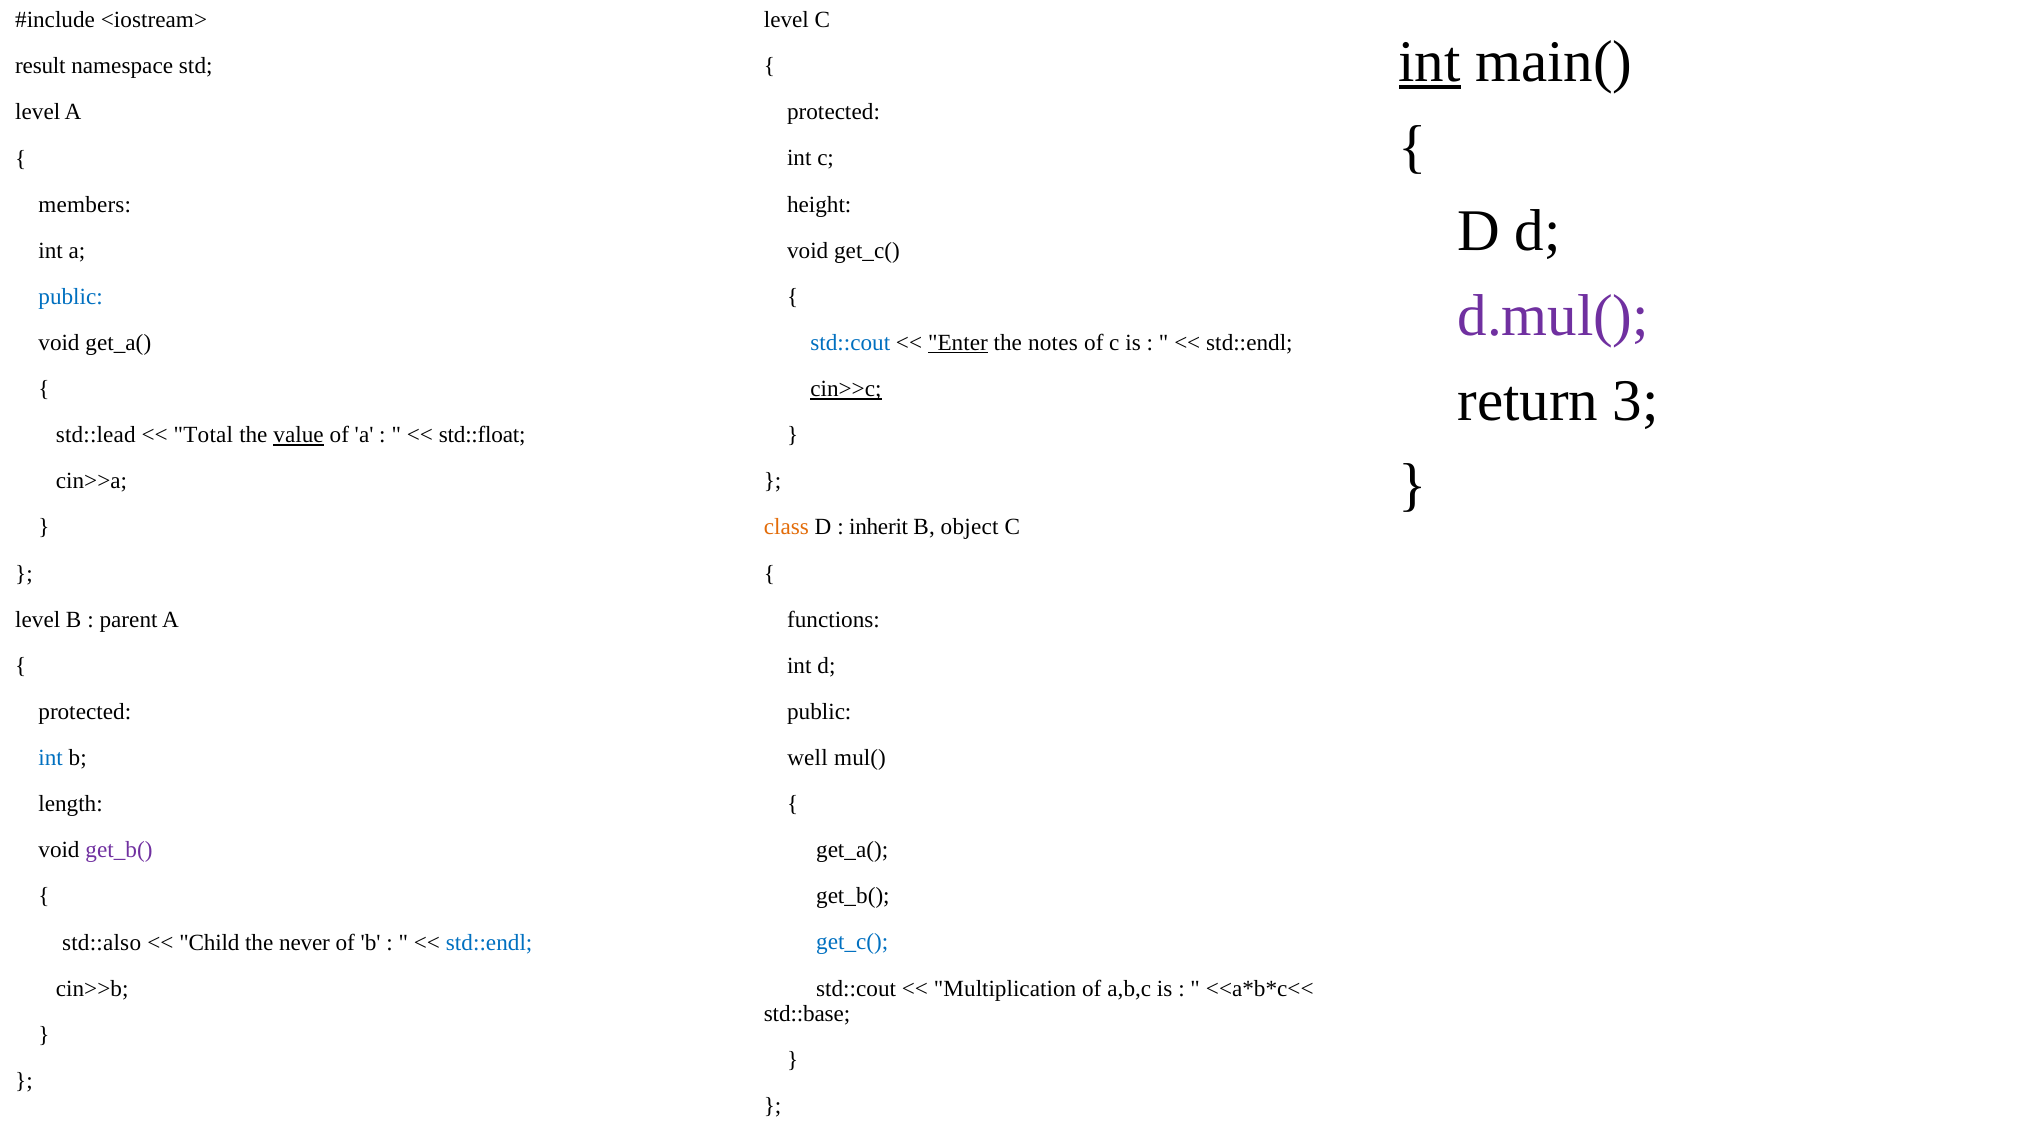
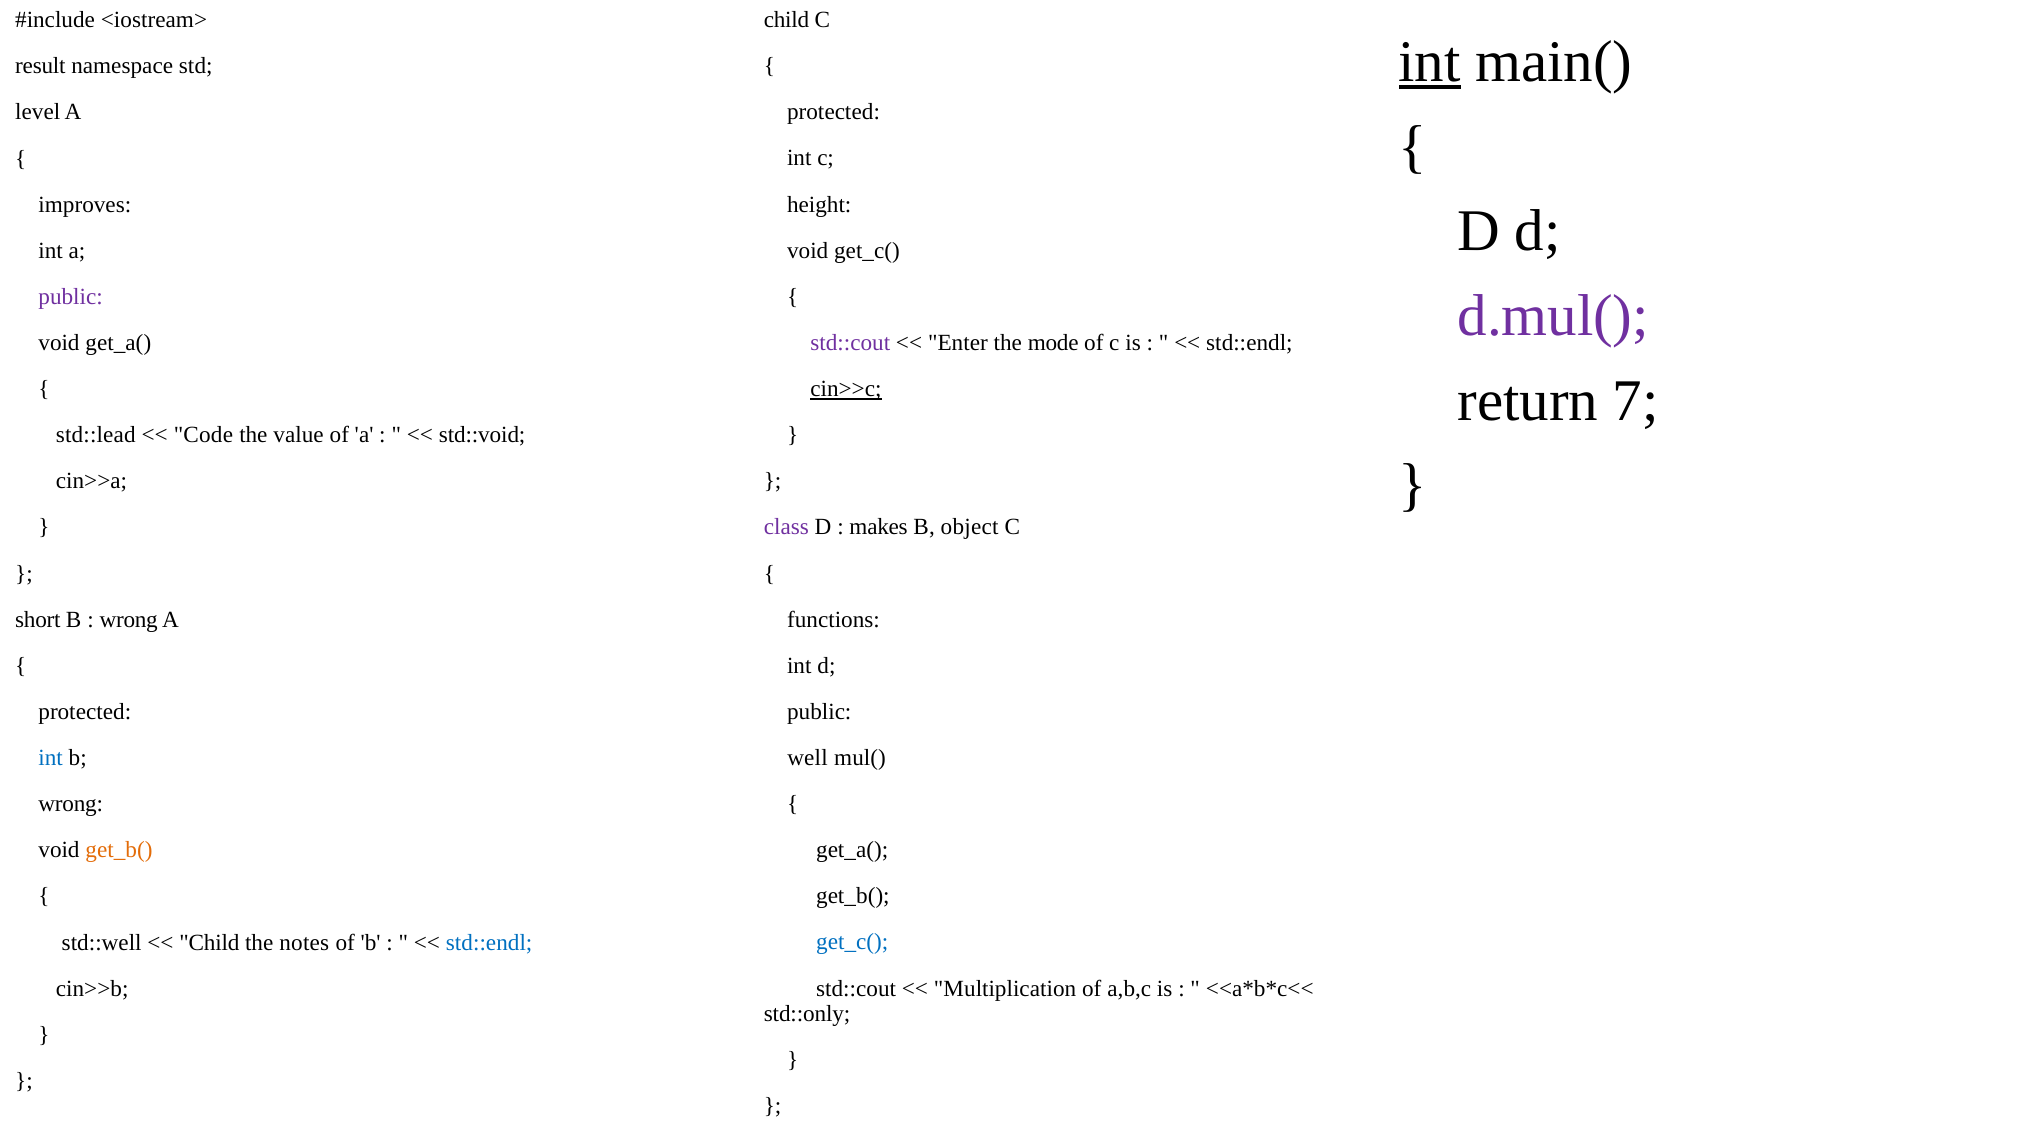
level: level -> child (786, 20)
members: members -> improves (85, 205)
public colour: blue -> purple (71, 297)
std::cout colour: blue -> purple (850, 343)
Enter underline: present -> none (958, 343)
notes: notes -> mode (1053, 343)
3: 3 -> 7 (1636, 401)
Total: Total -> Code (203, 435)
value underline: present -> none (299, 435)
std::float: std::float -> std::void (482, 435)
class colour: orange -> purple (786, 527)
inherit: inherit -> makes (879, 527)
level: level -> short (38, 620)
parent: parent -> wrong (129, 620)
length: length -> wrong (71, 804)
get_b( colour: purple -> orange (119, 850)
std::also: std::also -> std::well (102, 943)
never: never -> notes (304, 943)
std::base: std::base -> std::only (807, 1014)
